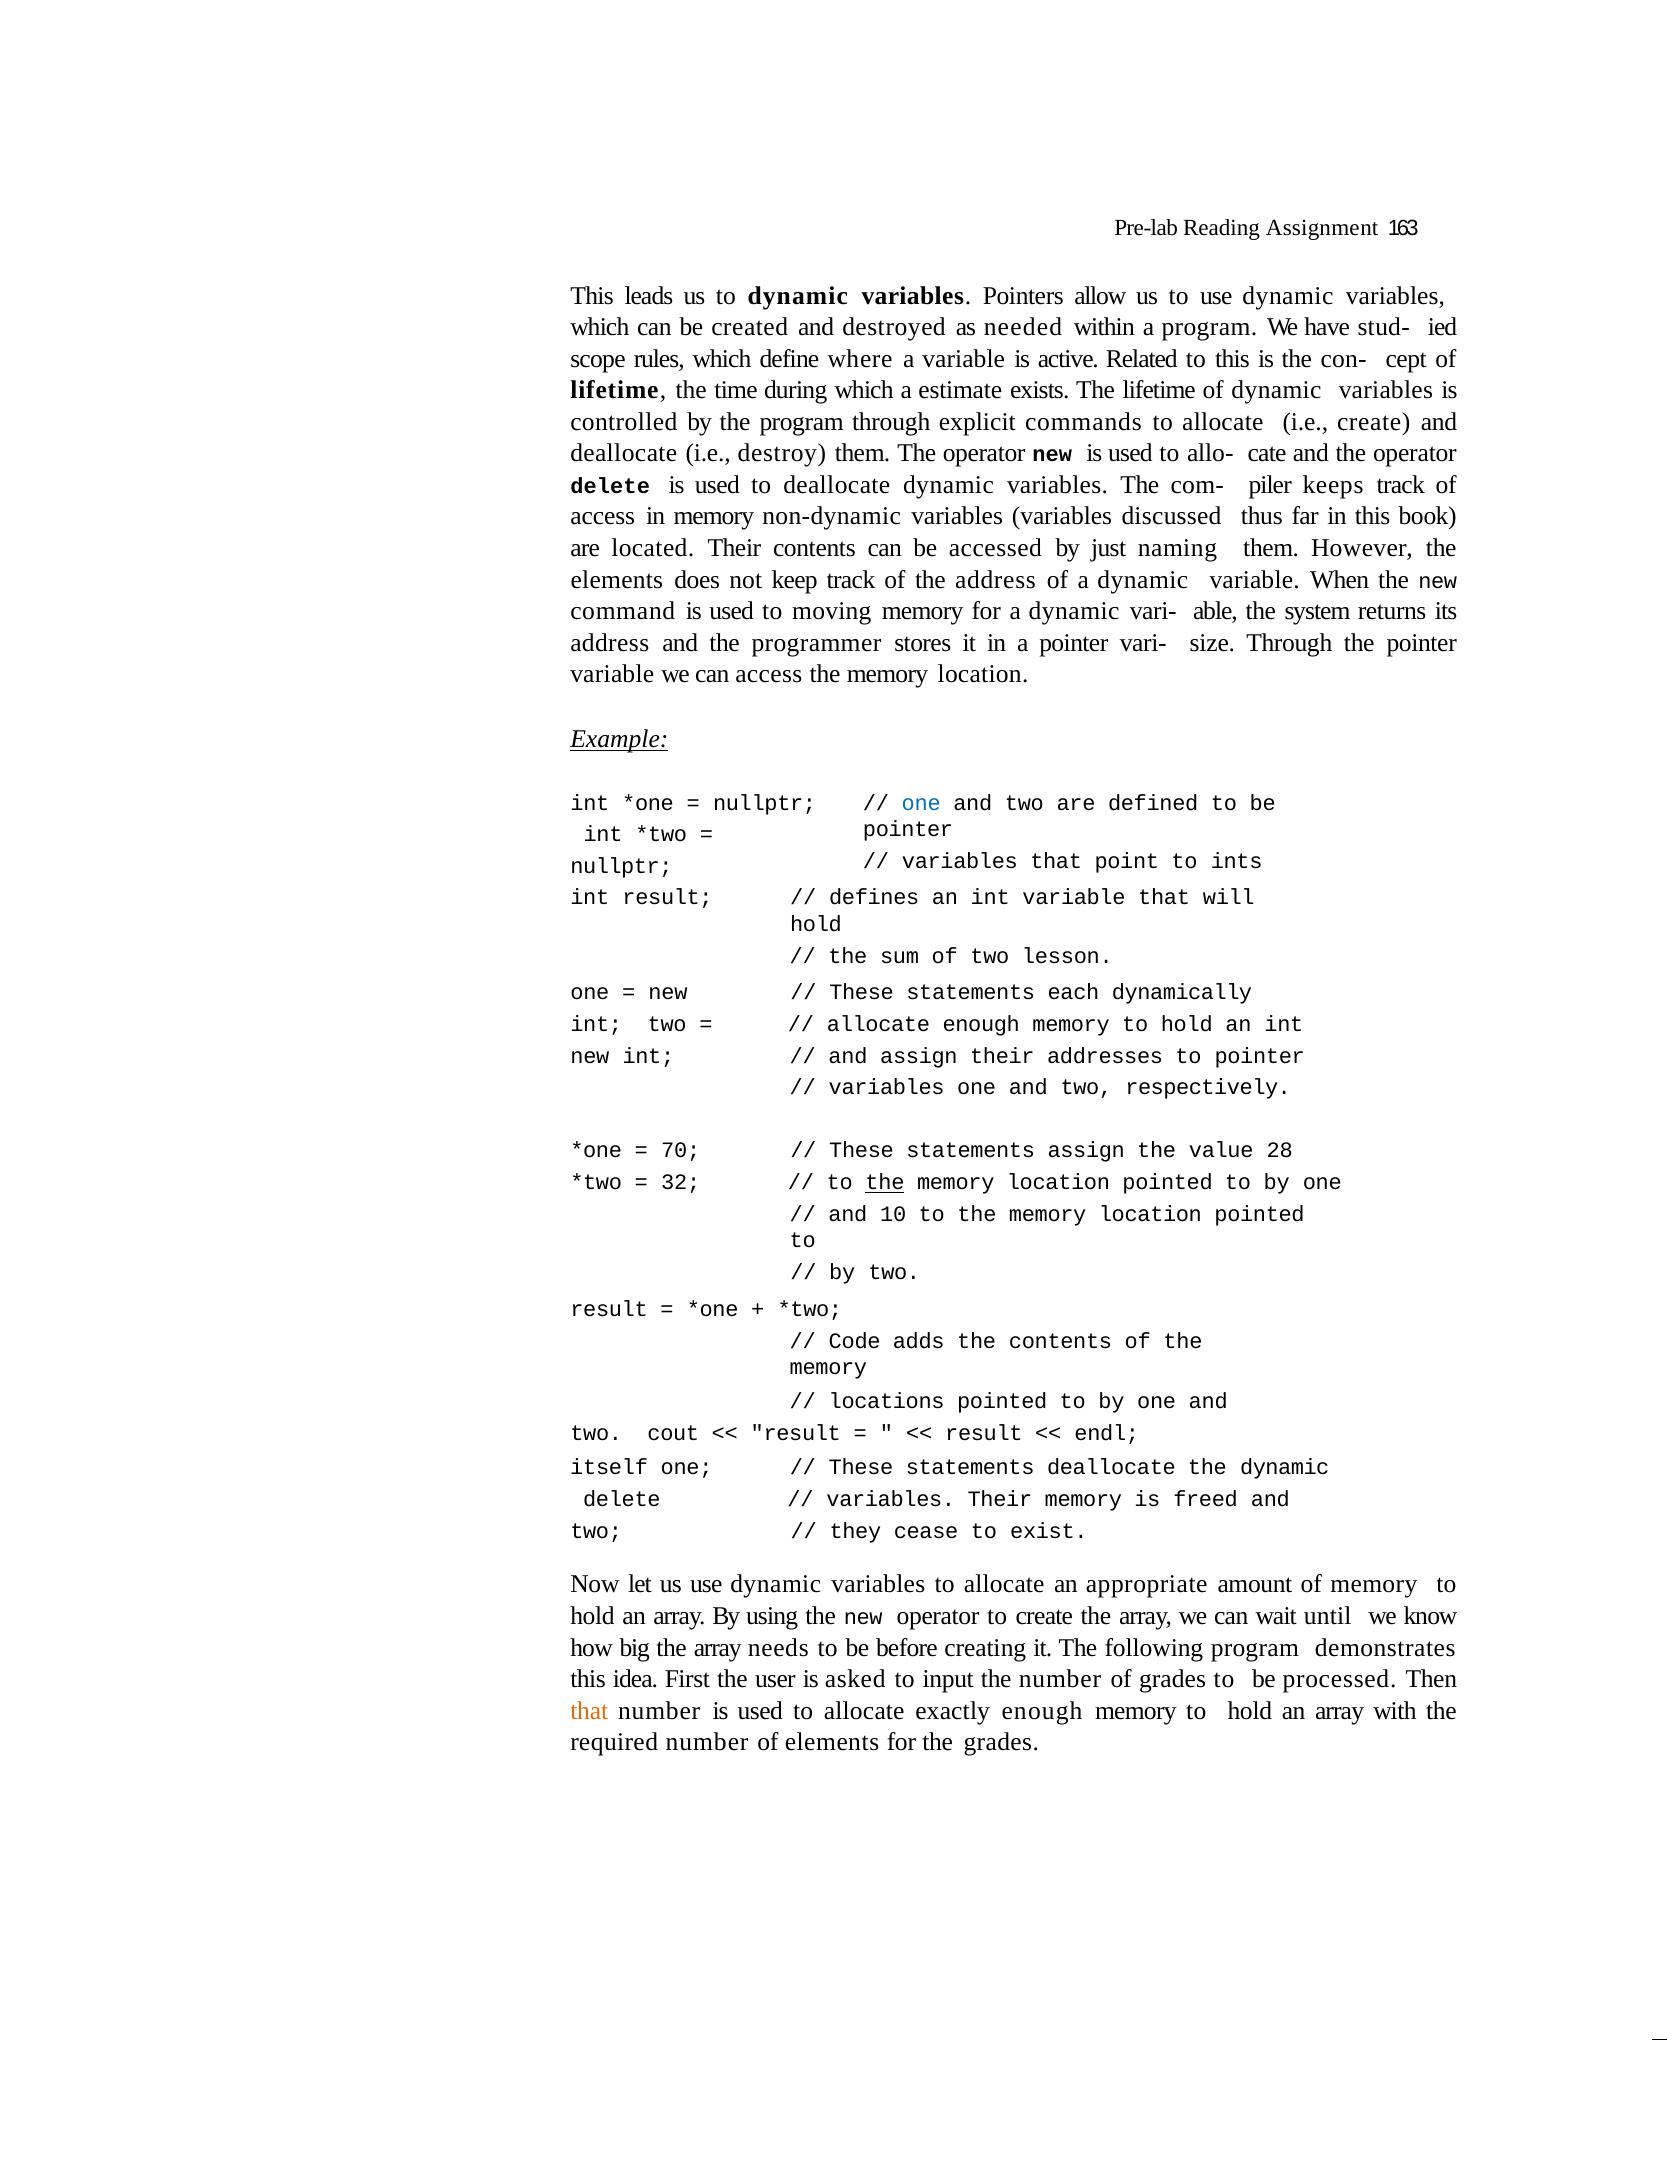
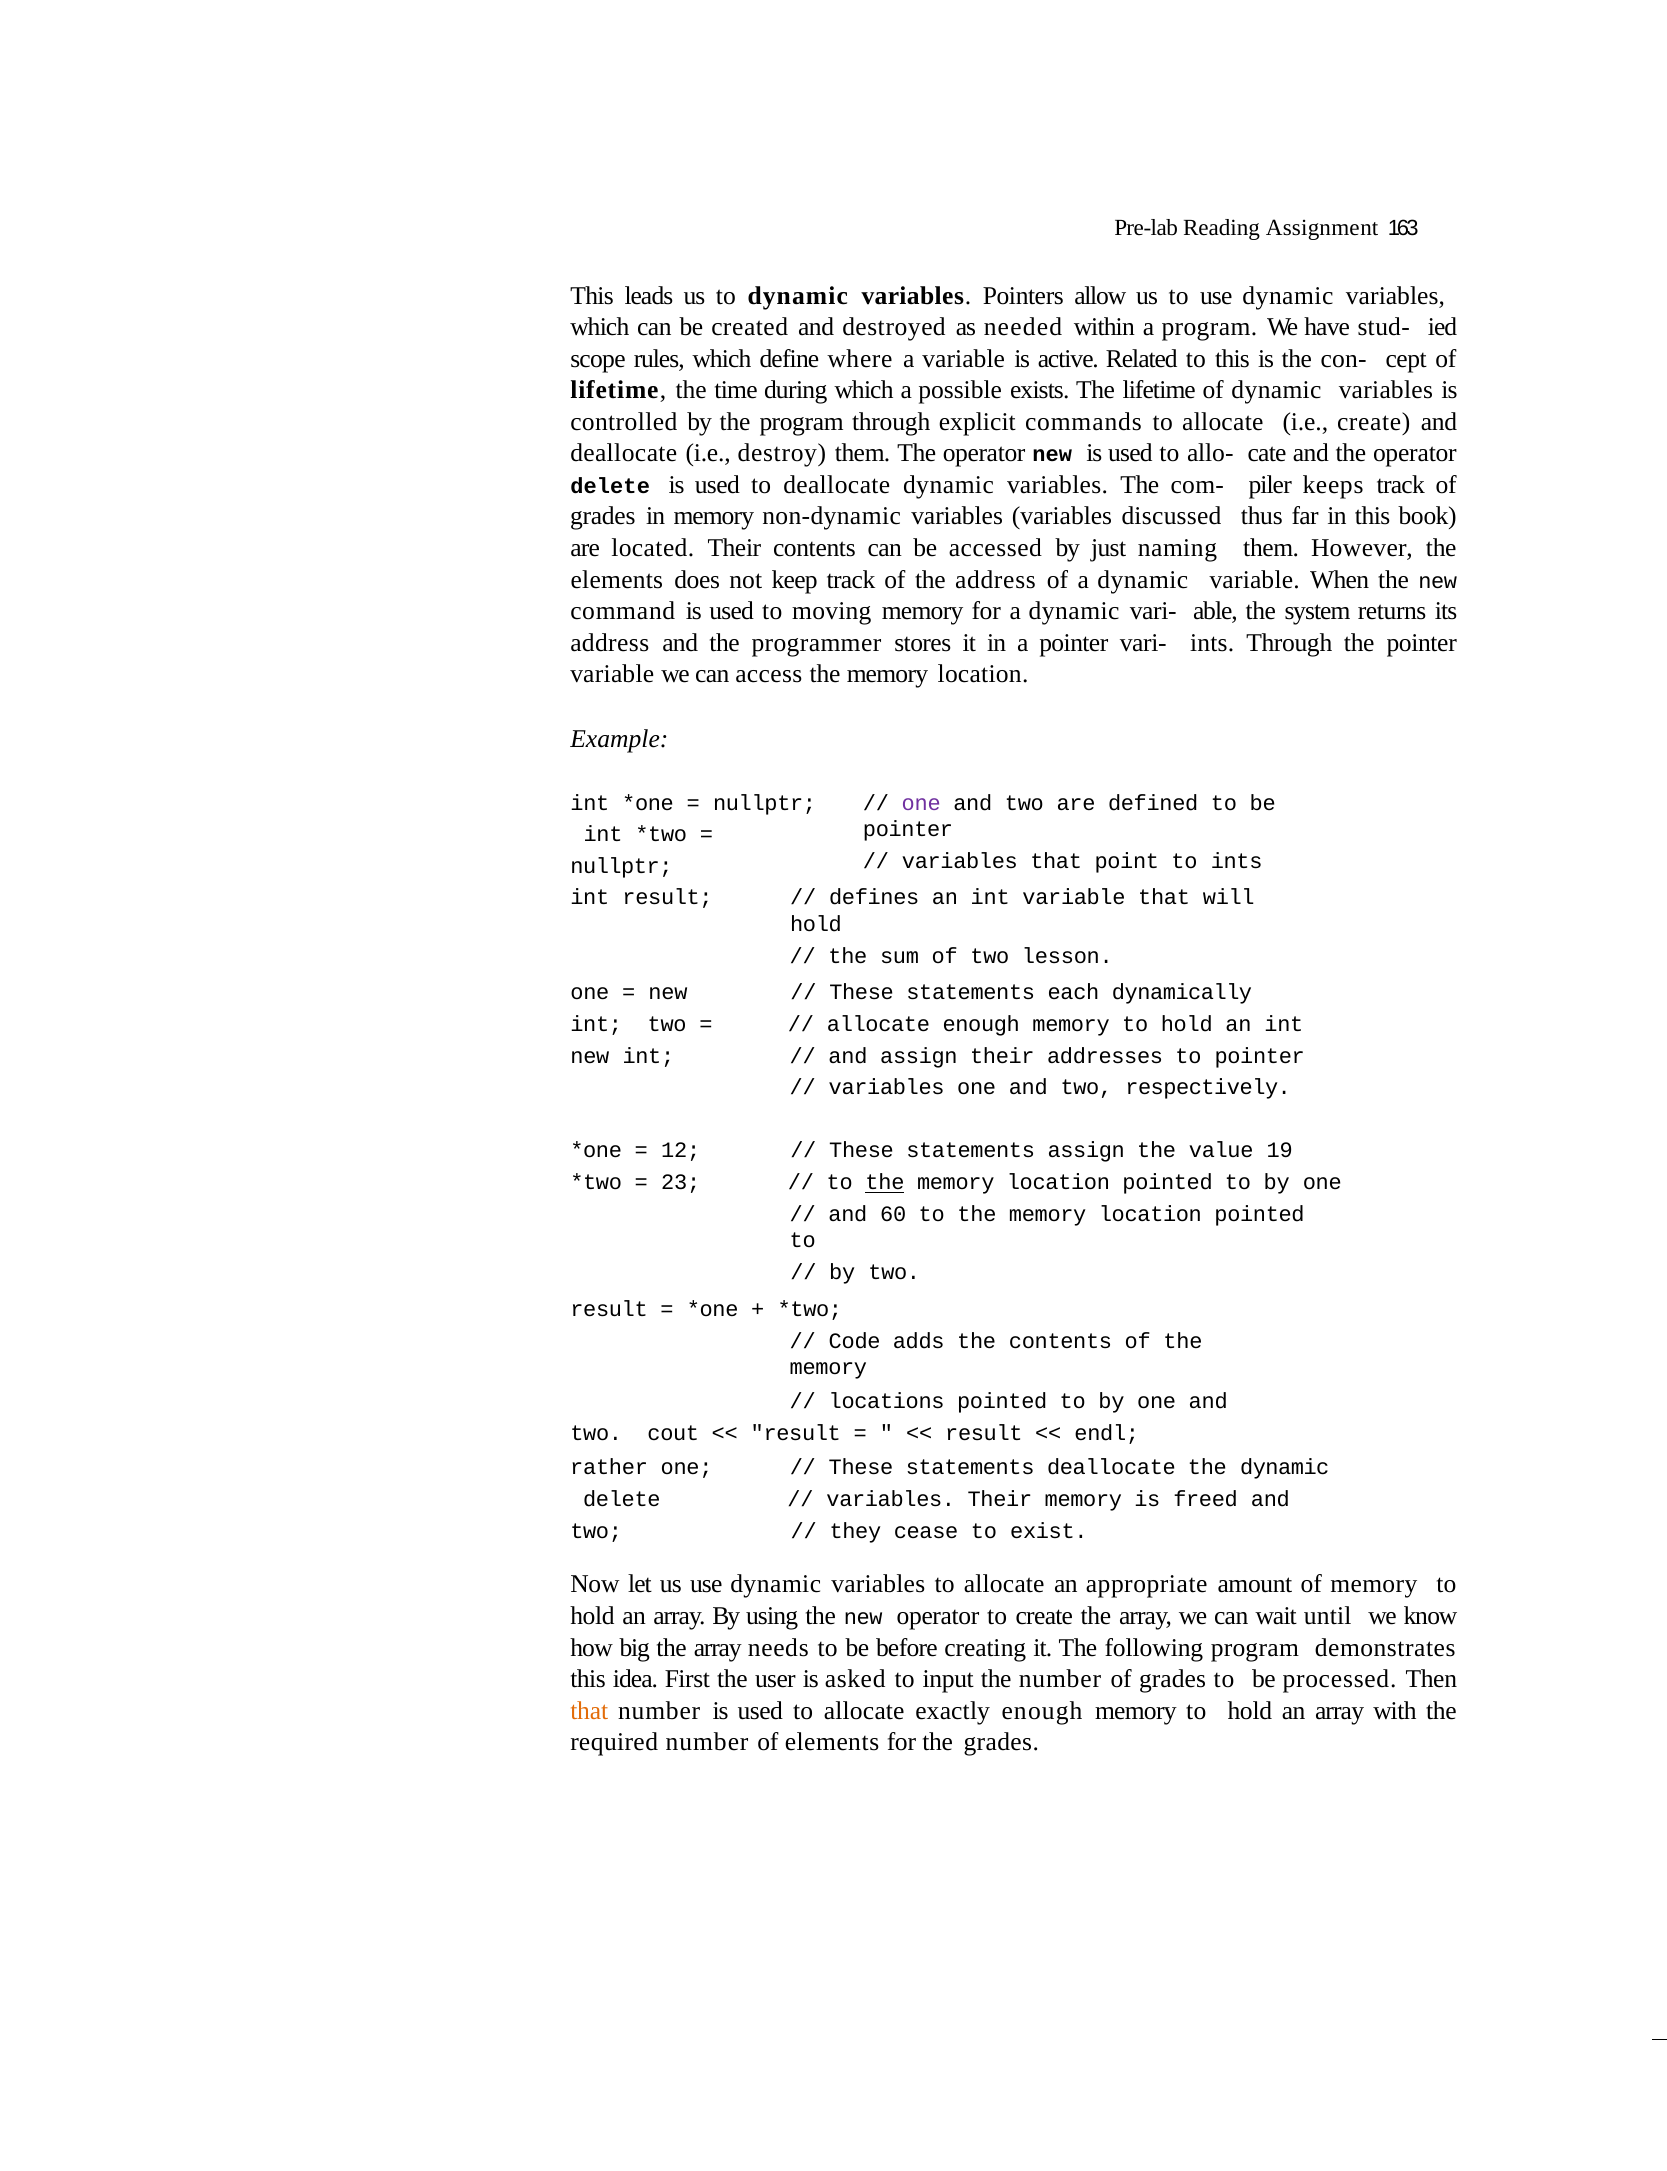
estimate: estimate -> possible (960, 390)
access: access -> grades (603, 517)
vari- size: size -> ints (1212, 643)
Example underline: present -> none (619, 739)
one colour: blue -> purple (921, 803)
70: 70 -> 12 (681, 1151)
28: 28 -> 19 (1280, 1151)
32: 32 -> 23 (681, 1183)
10: 10 -> 60 (893, 1215)
itself: itself -> rather (609, 1468)
